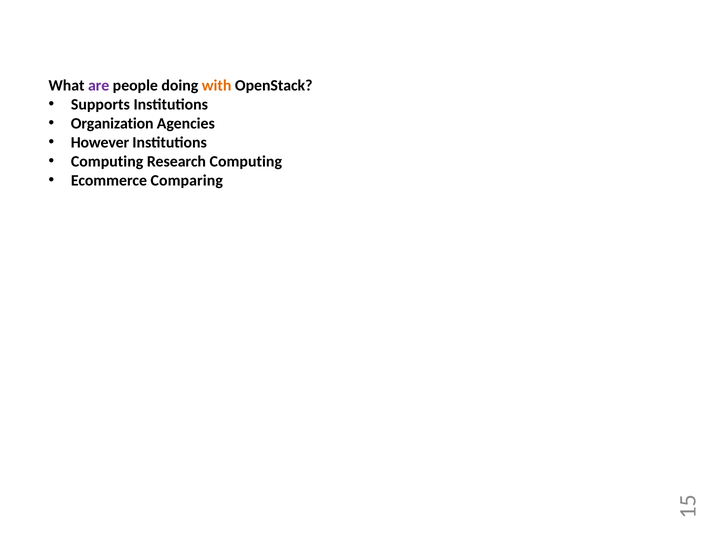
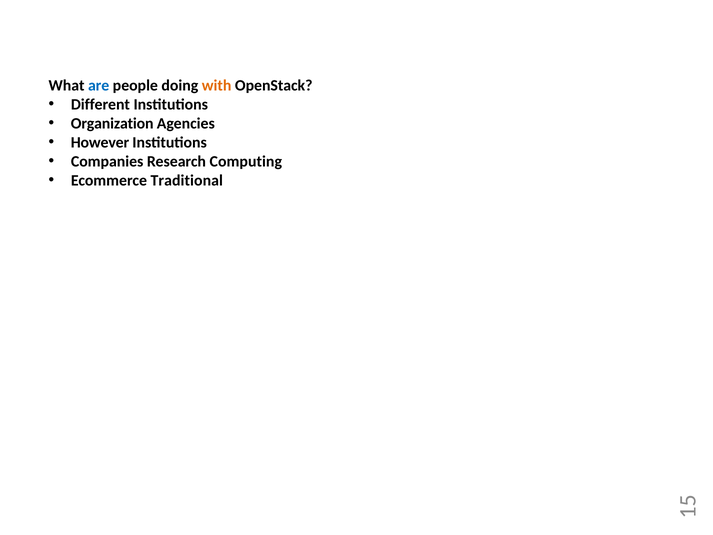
are colour: purple -> blue (99, 85)
Supports: Supports -> Different (100, 104)
Computing: Computing -> Companies (107, 161)
Comparing: Comparing -> Traditional (187, 180)
